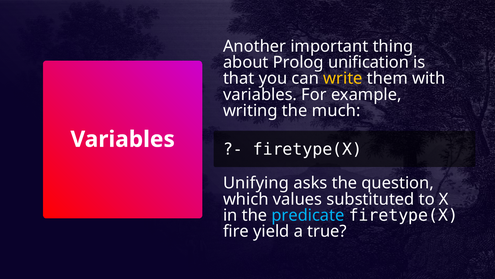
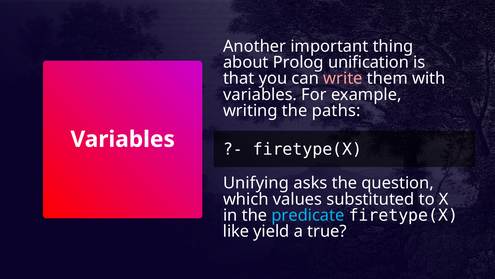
write colour: yellow -> pink (343, 78)
much: much -> paths (336, 110)
fire: fire -> like (236, 231)
